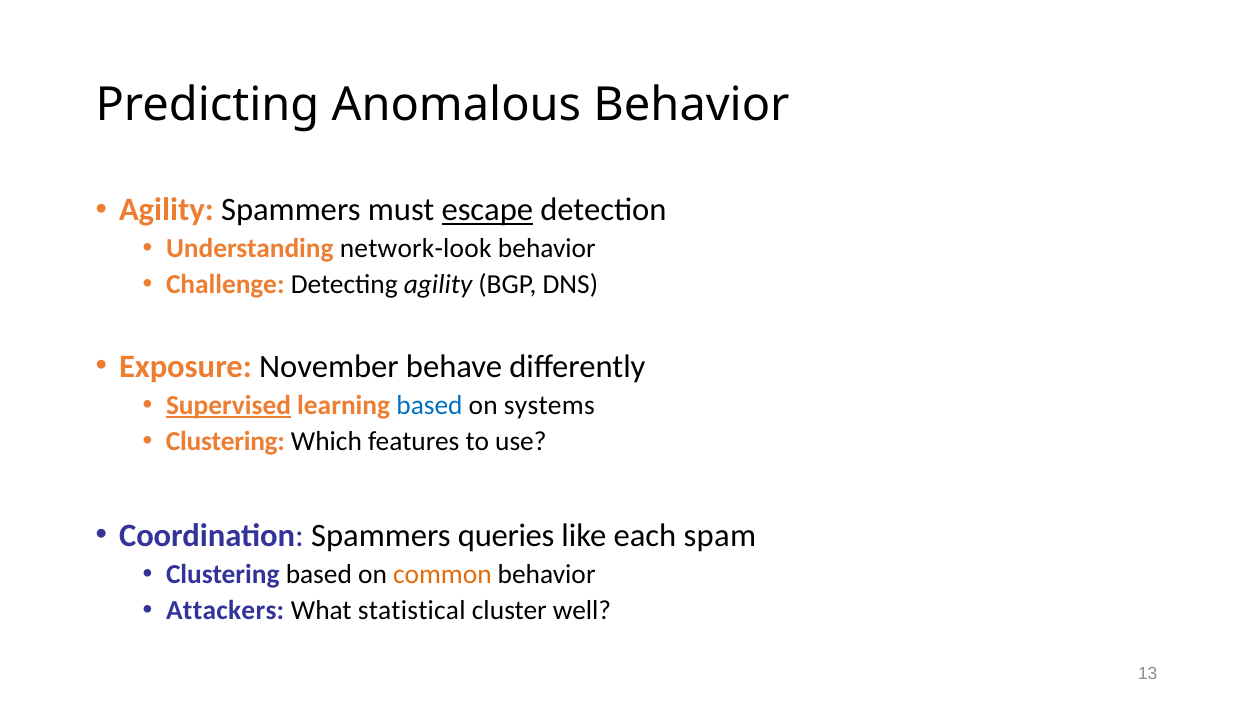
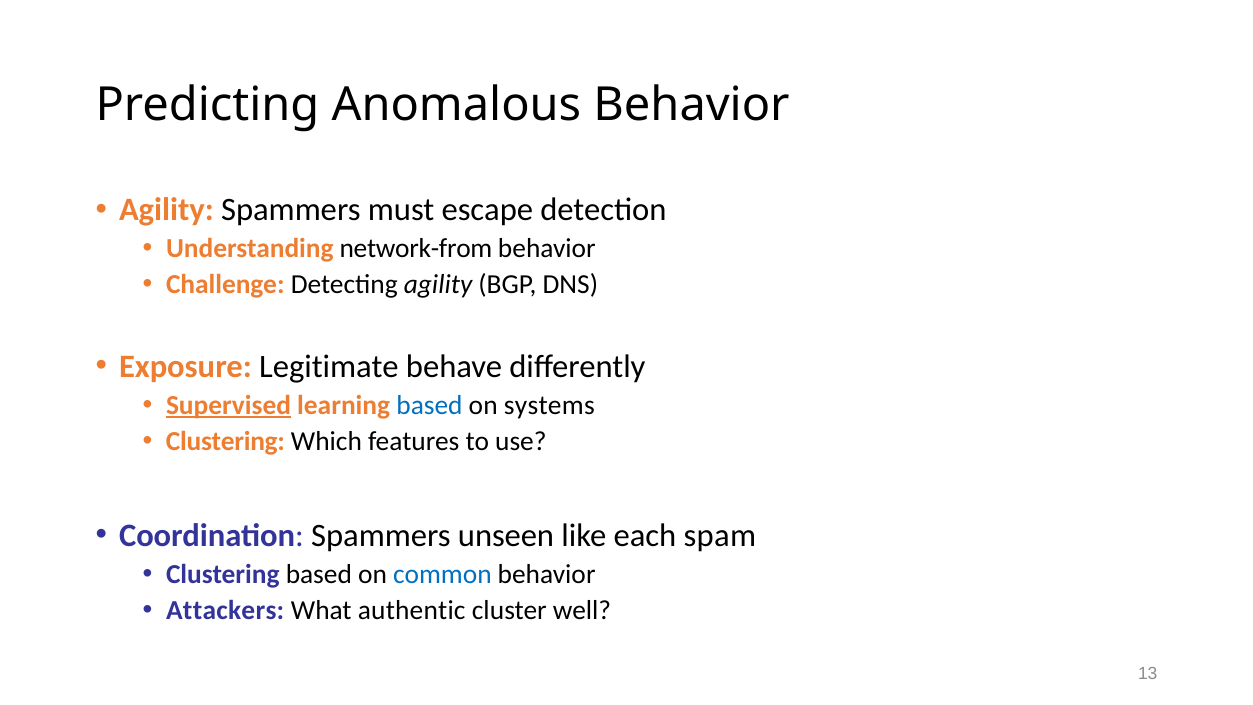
escape underline: present -> none (487, 210)
network-look: network-look -> network-from (416, 249)
November: November -> Legitimate (329, 366)
queries: queries -> unseen (506, 535)
common colour: orange -> blue (442, 574)
statistical: statistical -> authentic (412, 610)
